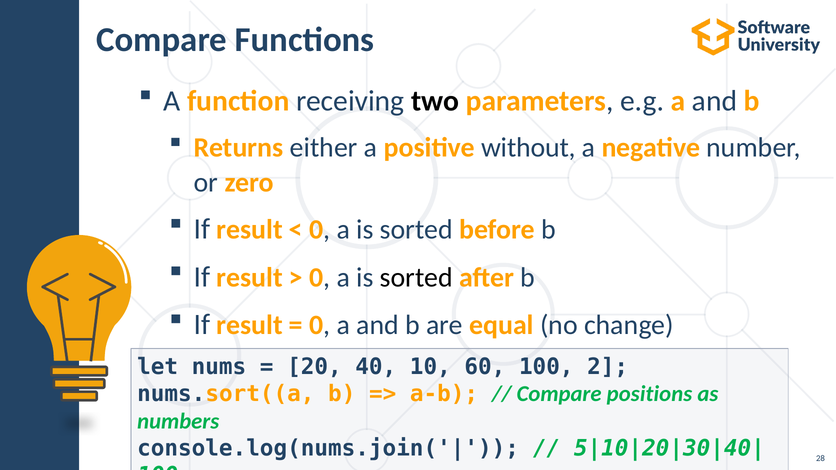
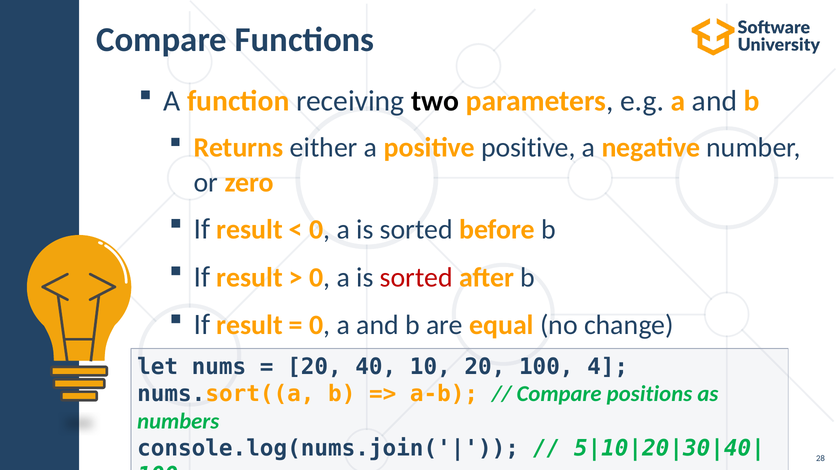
positive without: without -> positive (528, 147)
sorted colour: black -> red (416, 278)
10 60: 60 -> 20 (485, 367)
2: 2 -> 4 (608, 367)
